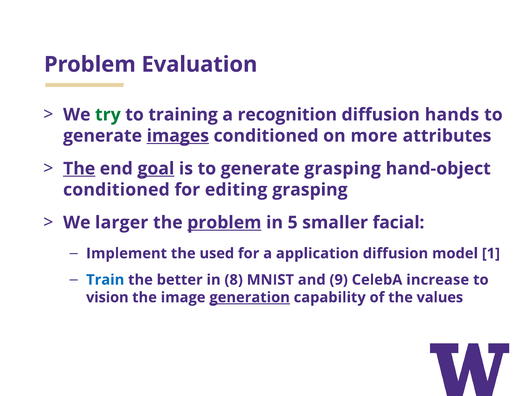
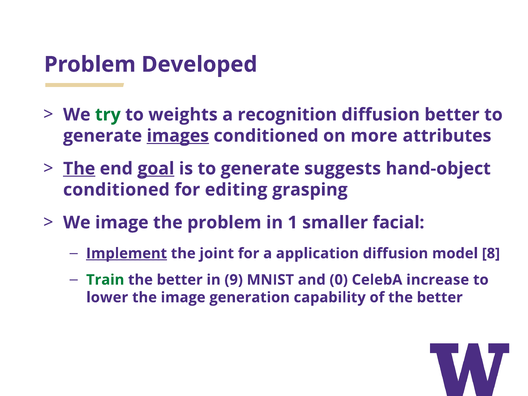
Evaluation: Evaluation -> Developed (199, 64)
training: training -> weights (183, 115)
diffusion hands: hands -> better (452, 115)
generate grasping: grasping -> suggests (343, 169)
We larger: larger -> image (122, 223)
problem underline: present -> none (224, 223)
5: 5 -> 1 (293, 223)
Implement underline: none -> present (127, 253)
used: used -> joint (217, 253)
1: 1 -> 8 (491, 253)
Train colour: blue -> green (105, 280)
8: 8 -> 9 (234, 280)
9: 9 -> 0 (339, 280)
vision: vision -> lower (107, 297)
generation underline: present -> none (250, 297)
of the values: values -> better (440, 297)
